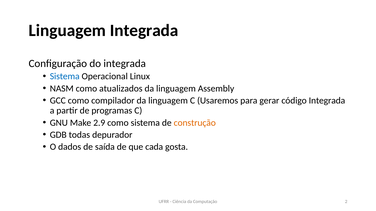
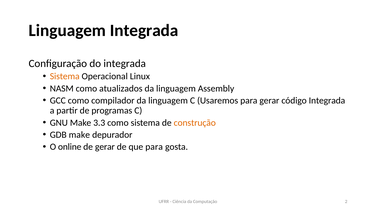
Sistema colour: blue -> orange (65, 77)
2.9: 2.9 -> 3.3 (99, 123)
GDB todas: todas -> make (79, 135)
dados: dados -> online (70, 147)
de saída: saída -> gerar (105, 147)
que cada: cada -> para (154, 147)
